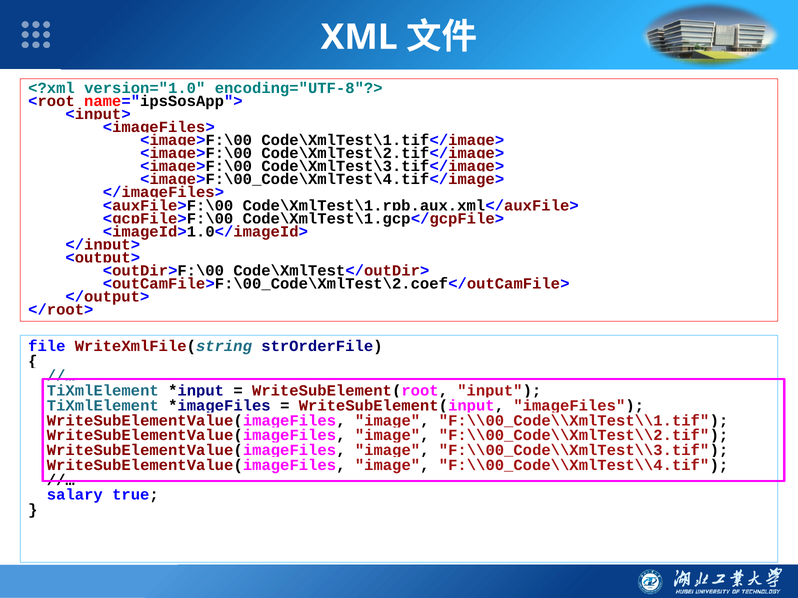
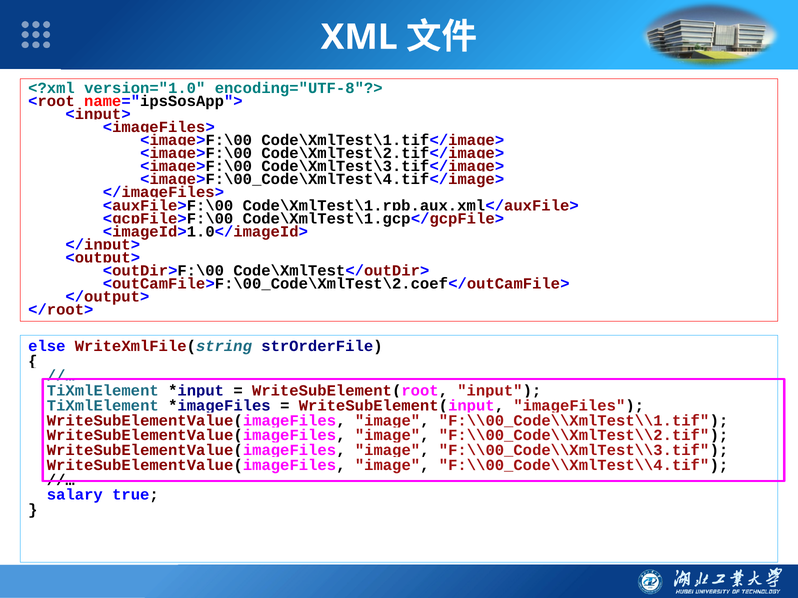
file: file -> else (47, 346)
